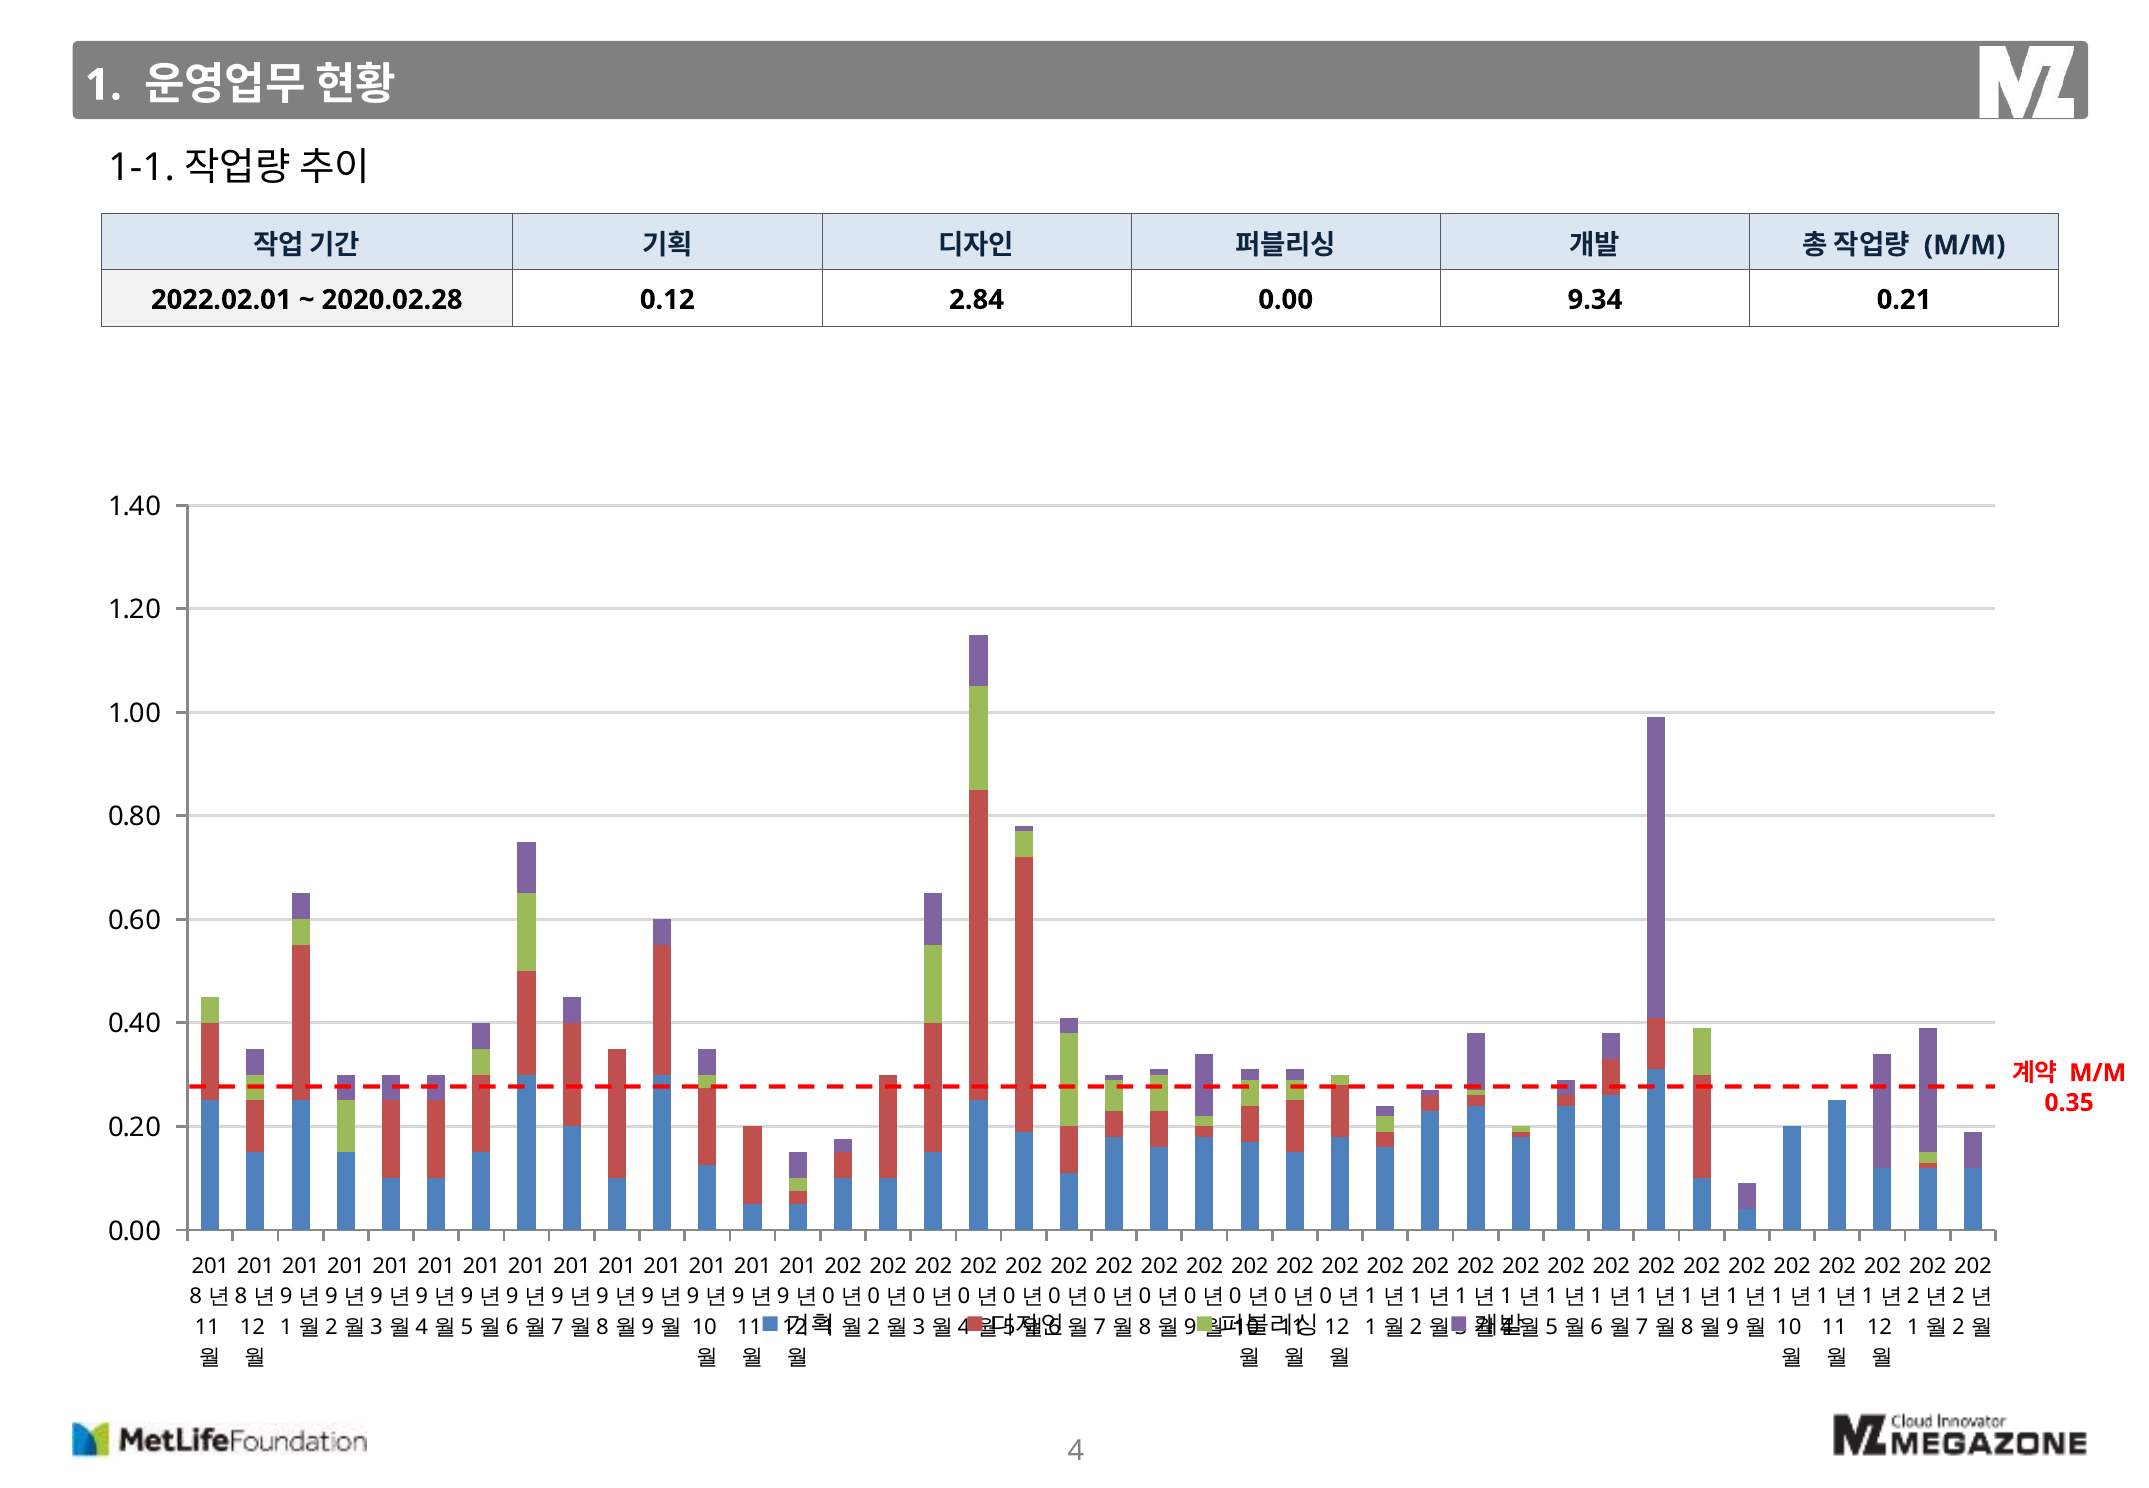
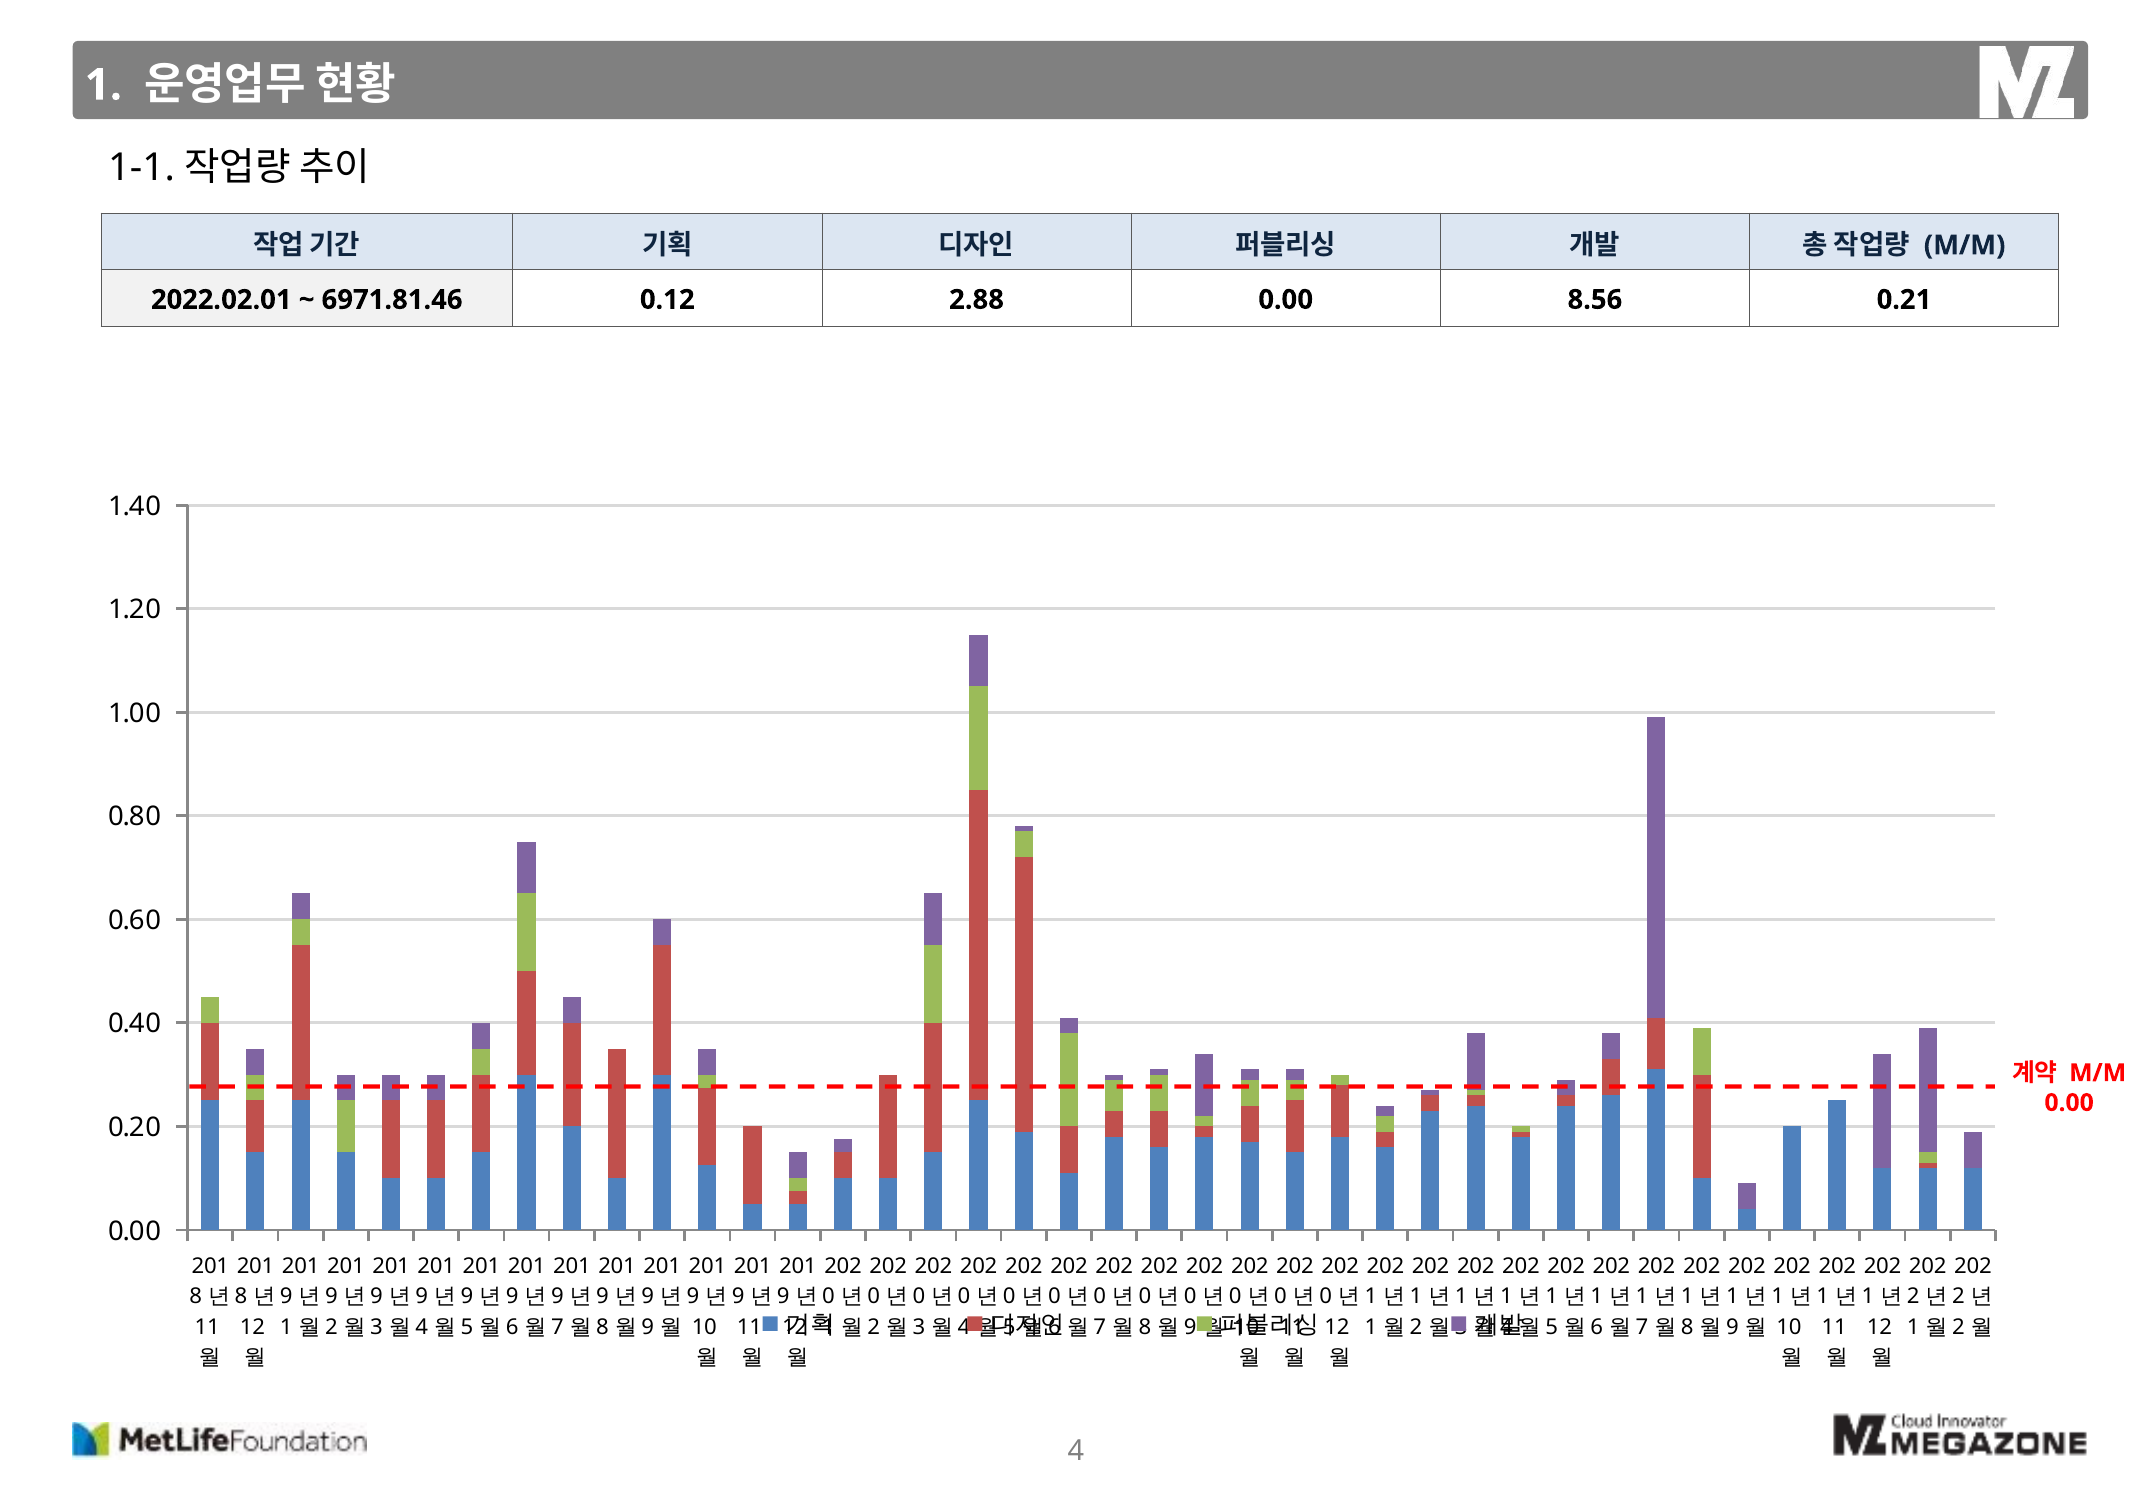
2020.02.28: 2020.02.28 -> 6971.81.46 (392, 300)
2.84: 2.84 -> 2.88 (977, 300)
9.34: 9.34 -> 8.56 (1595, 300)
0.35: 0.35 -> 0.00 (2069, 1103)
